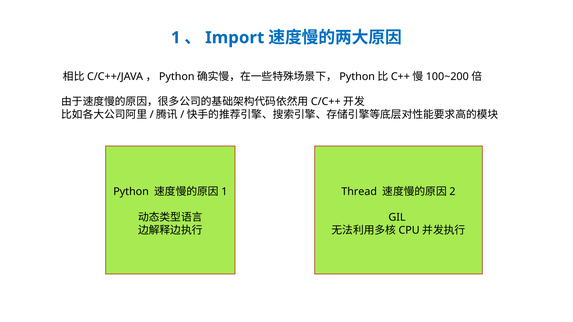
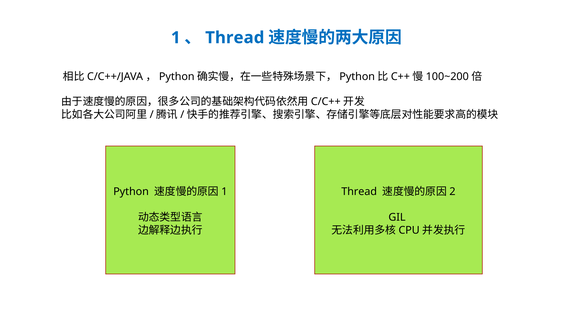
Import: Import -> Thread (235, 38)
